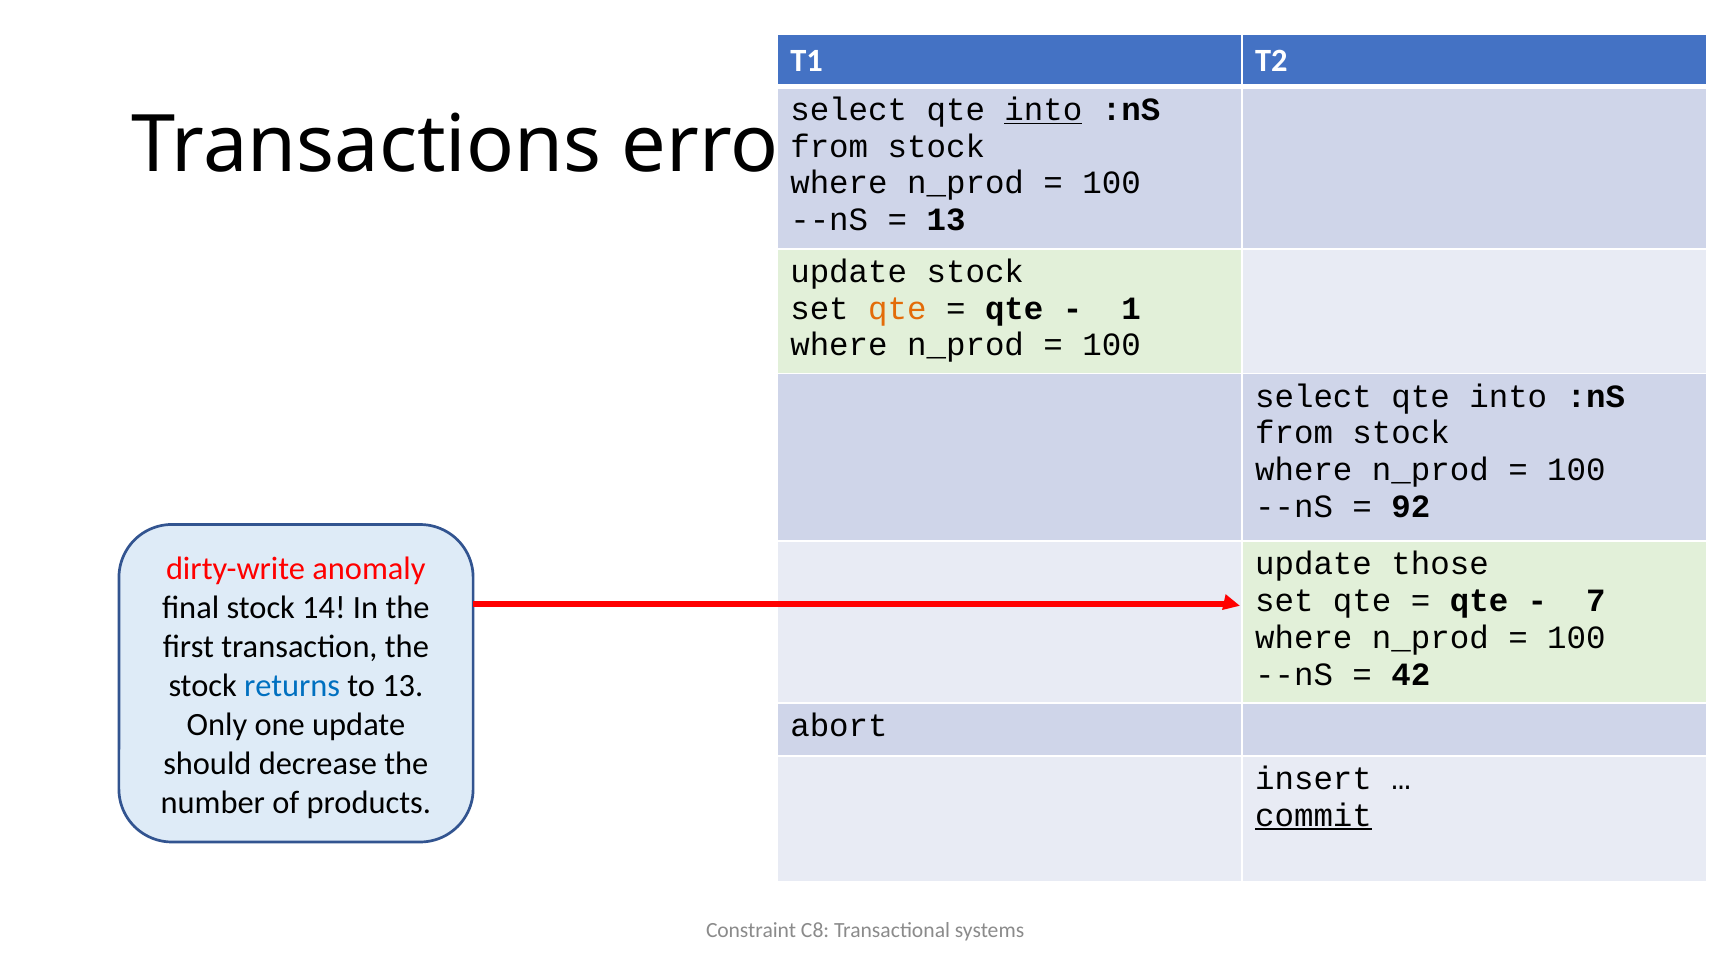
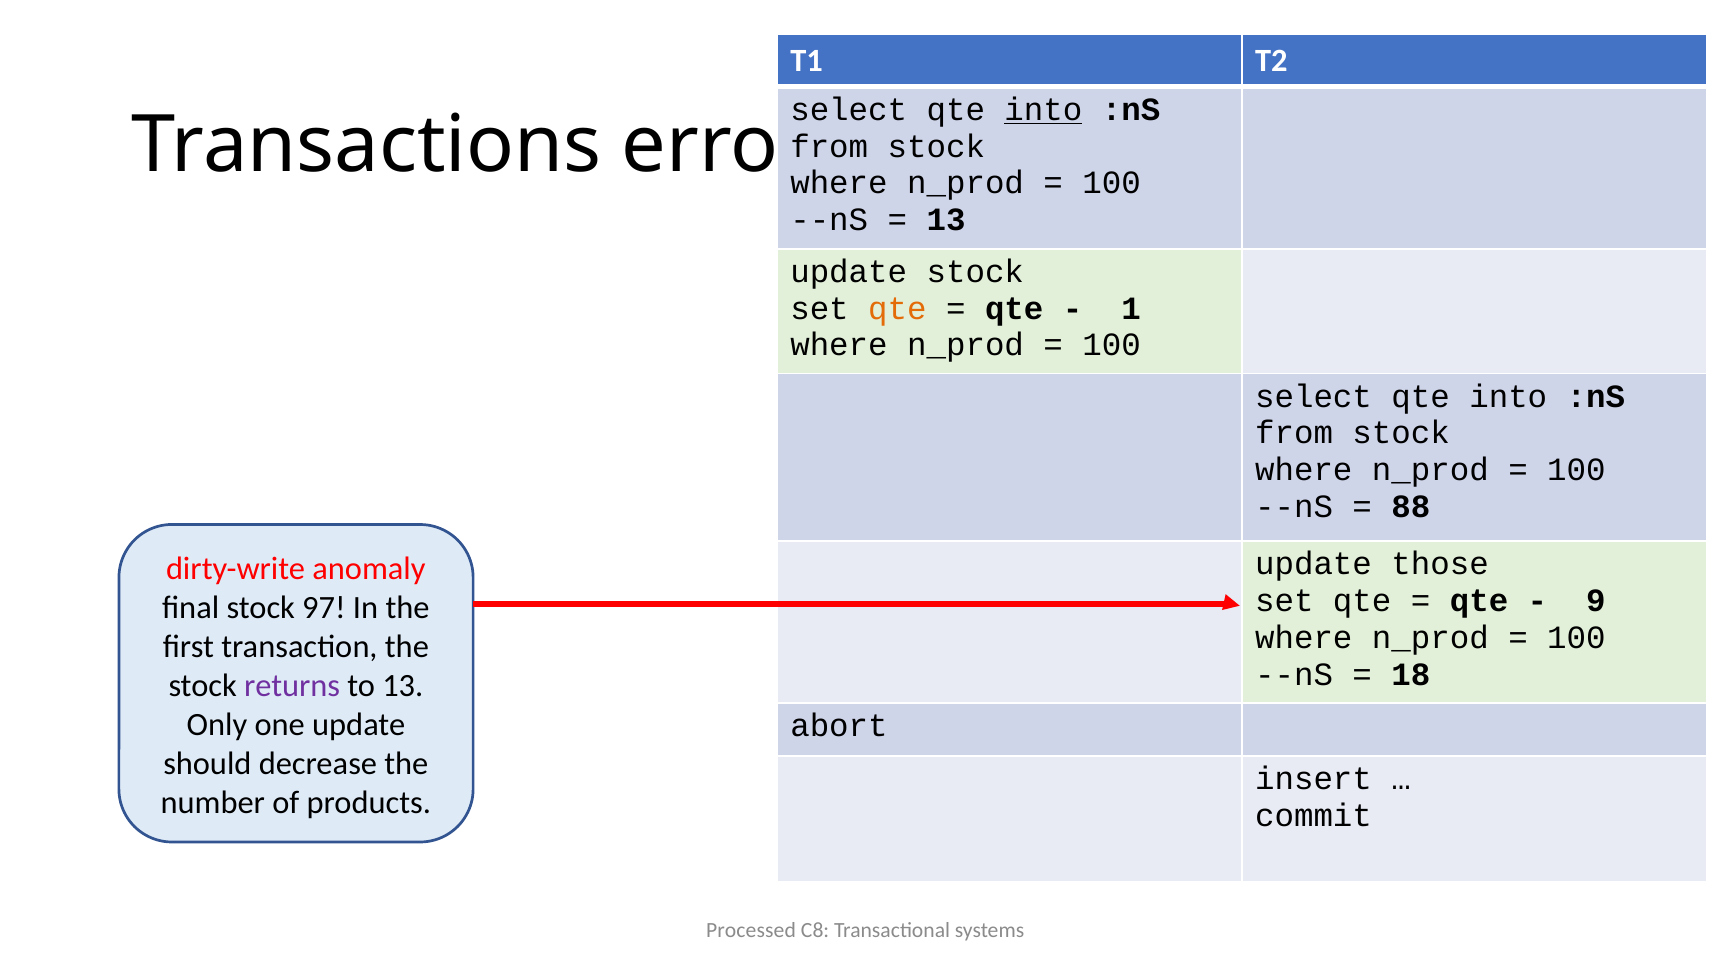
92: 92 -> 88 (1411, 507)
7: 7 -> 9 (1596, 601)
14: 14 -> 97 (324, 607)
42: 42 -> 18 (1411, 674)
returns colour: blue -> purple (292, 685)
commit underline: present -> none (1314, 815)
Constraint: Constraint -> Processed (751, 930)
